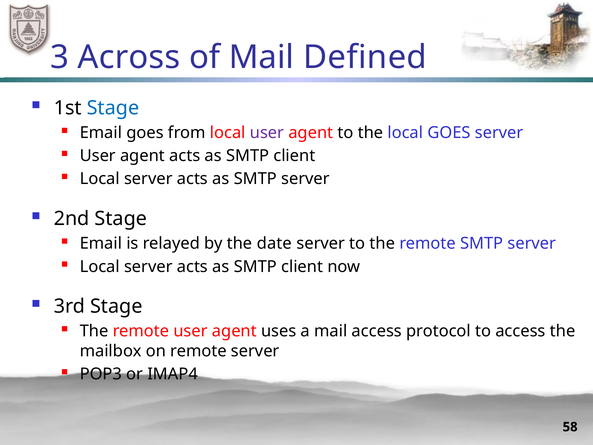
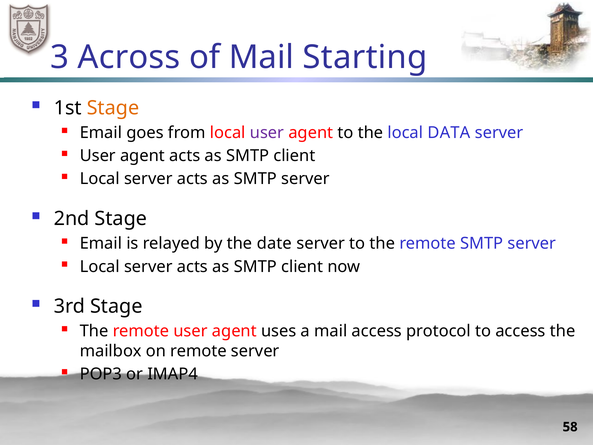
Defined: Defined -> Starting (365, 57)
Stage colour: blue -> orange (113, 108)
local GOES: GOES -> DATA (449, 133)
